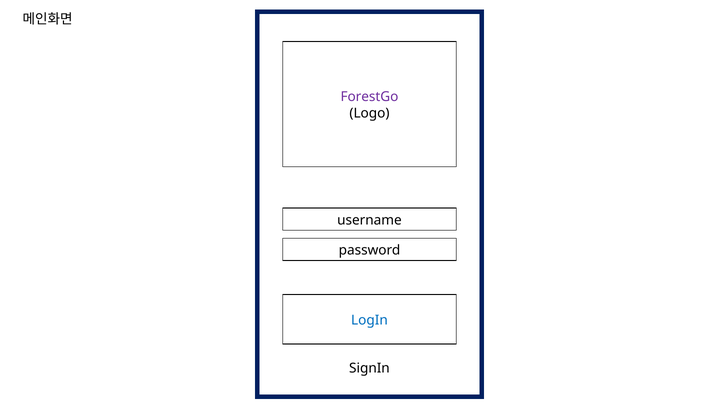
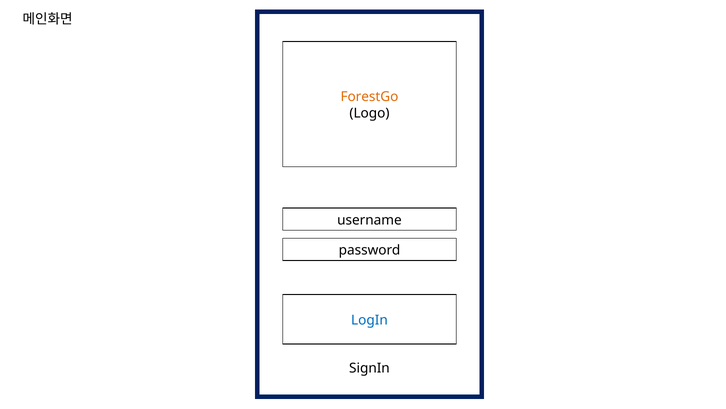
ForestGo colour: purple -> orange (369, 97)
